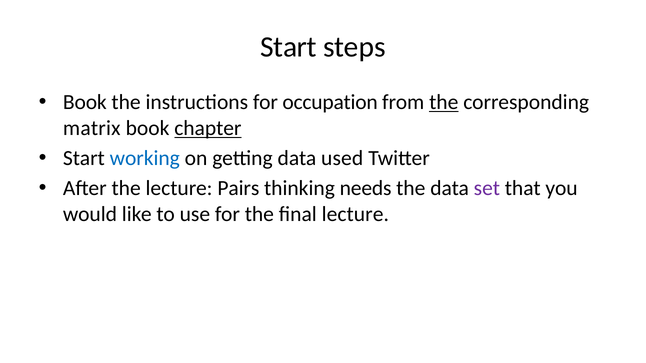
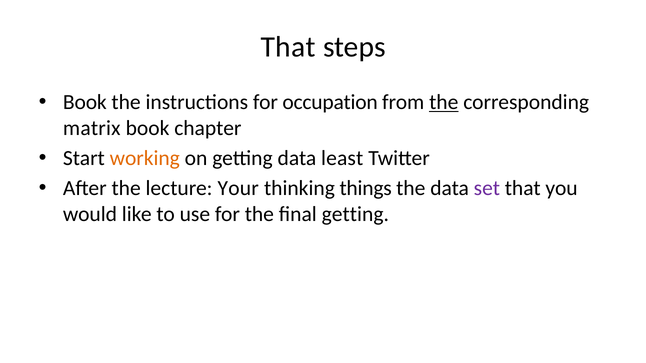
Start: Start -> That (288, 47)
chapter underline: present -> none (208, 128)
working colour: blue -> orange (145, 158)
used: used -> least (342, 158)
Pairs: Pairs -> Your (238, 189)
needs: needs -> things (366, 189)
final lecture: lecture -> getting (355, 214)
